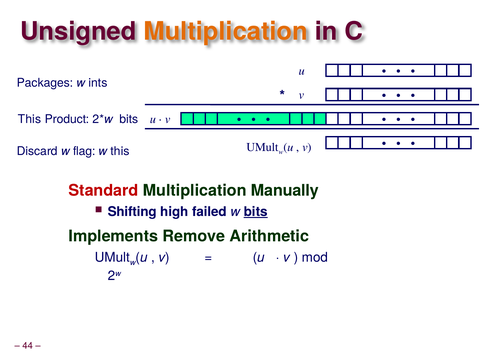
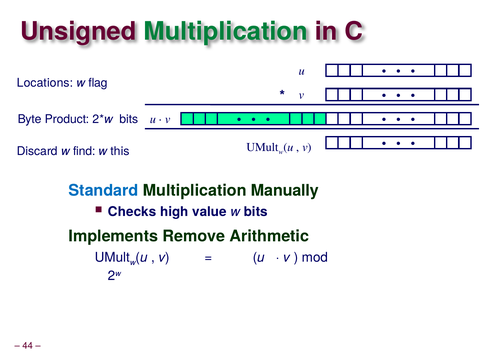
Multiplication colour: orange -> green (226, 31)
Packages: Packages -> Locations (45, 83)
ints: ints -> flag (98, 83)
This: This -> Byte (30, 119)
flag: flag -> find (84, 151)
Standard colour: red -> blue (103, 190)
Shifting: Shifting -> Checks (132, 212)
failed: failed -> value (209, 212)
bits underline: present -> none (256, 212)
